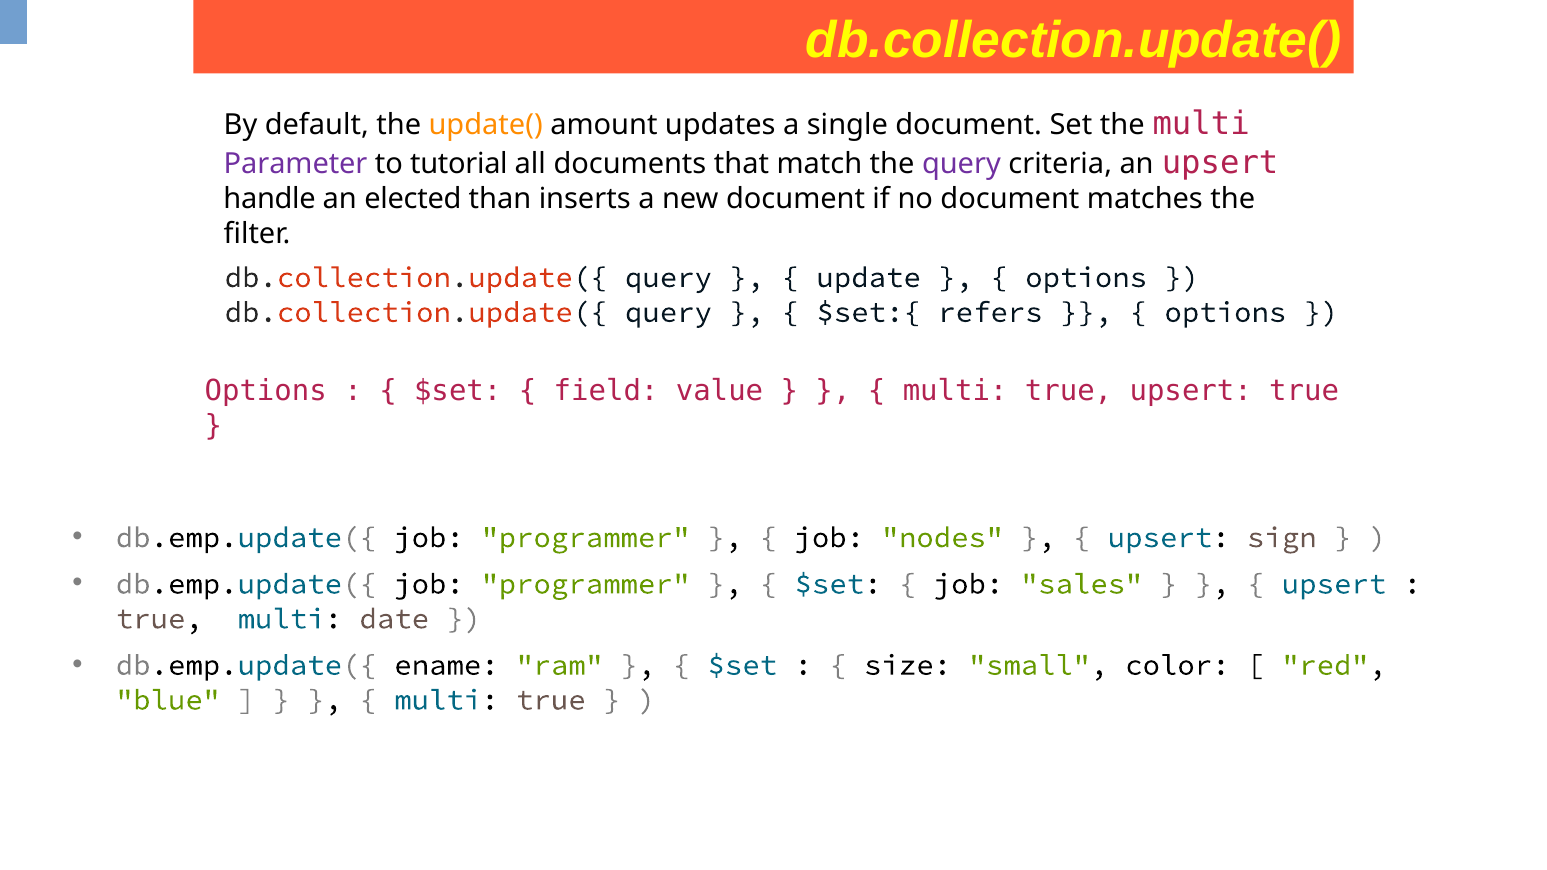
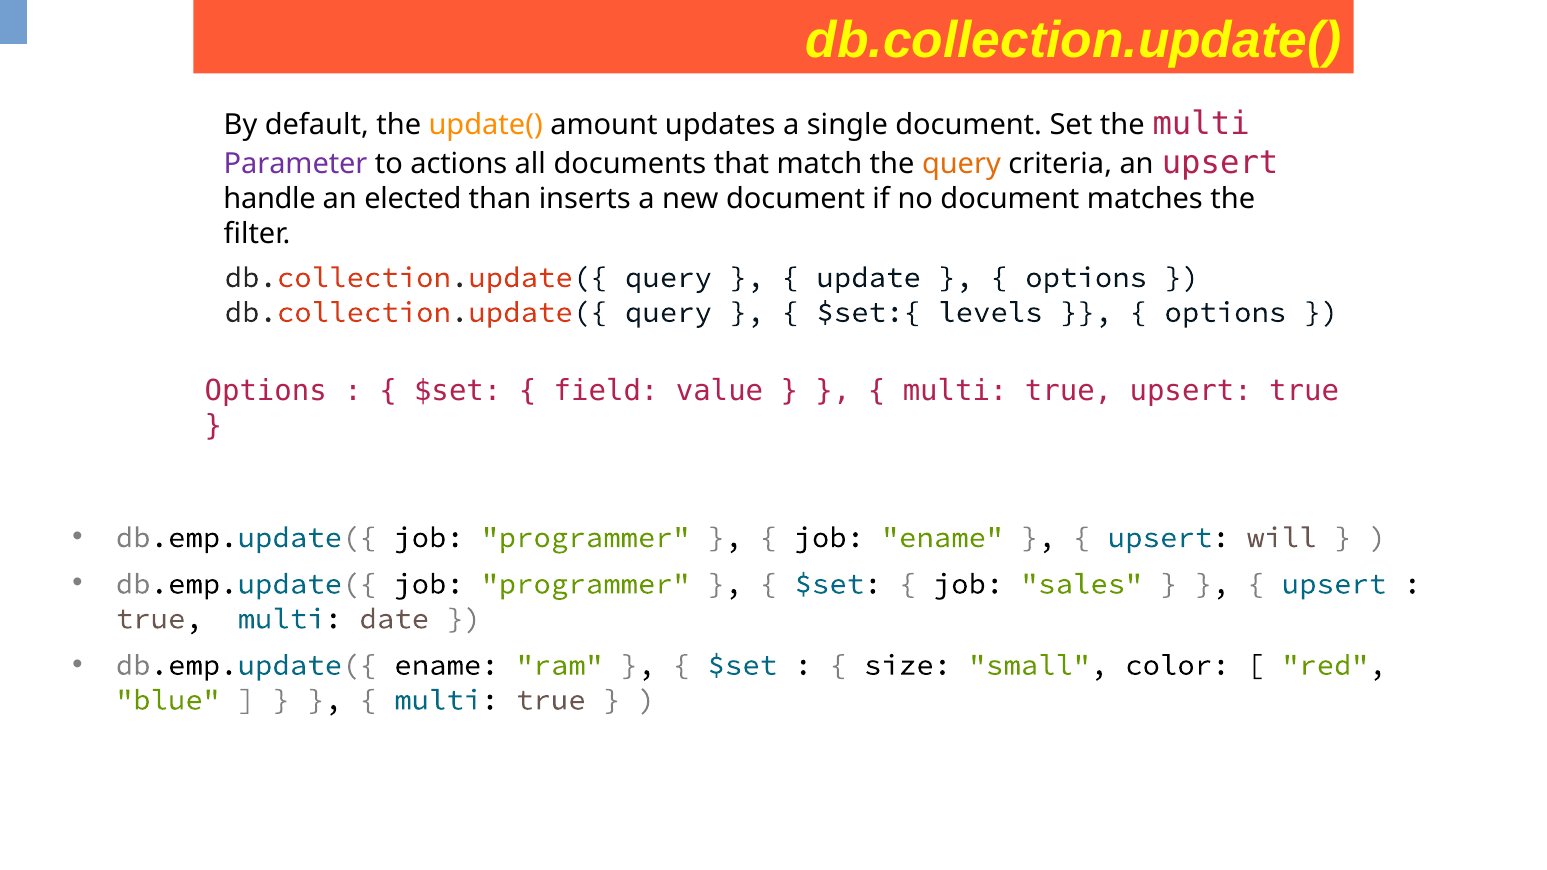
tutorial: tutorial -> actions (459, 164)
query colour: purple -> orange (961, 164)
refers: refers -> levels (990, 312)
job nodes: nodes -> ename (942, 538)
sign: sign -> will (1282, 538)
